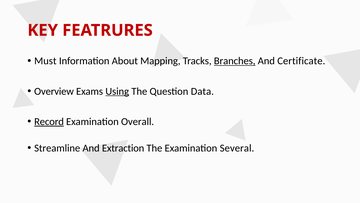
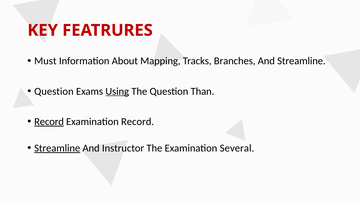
Branches underline: present -> none (235, 61)
And Certificate: Certificate -> Streamline (301, 61)
Overview: Overview -> Question (54, 91)
Data: Data -> Than (202, 91)
Examination Overall: Overall -> Record (138, 121)
Streamline underline: none -> present (57, 148)
Extraction: Extraction -> Instructor (123, 148)
